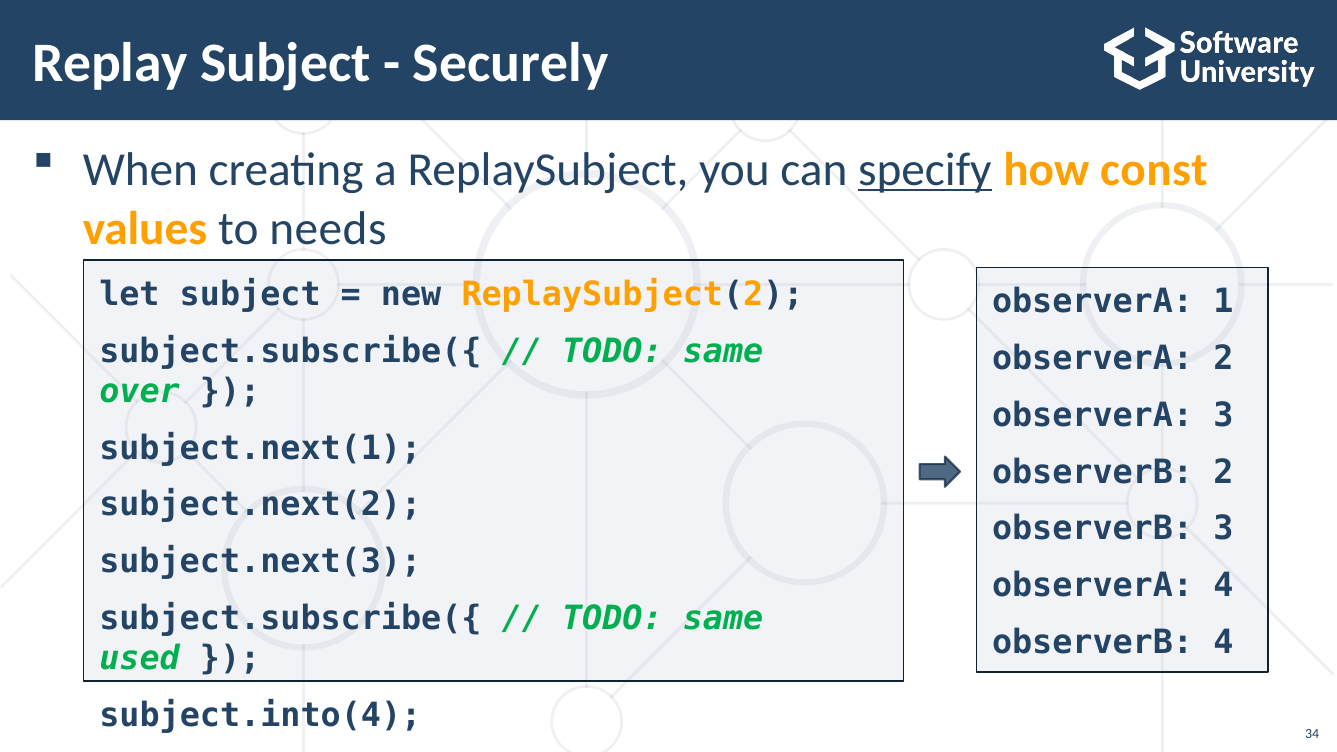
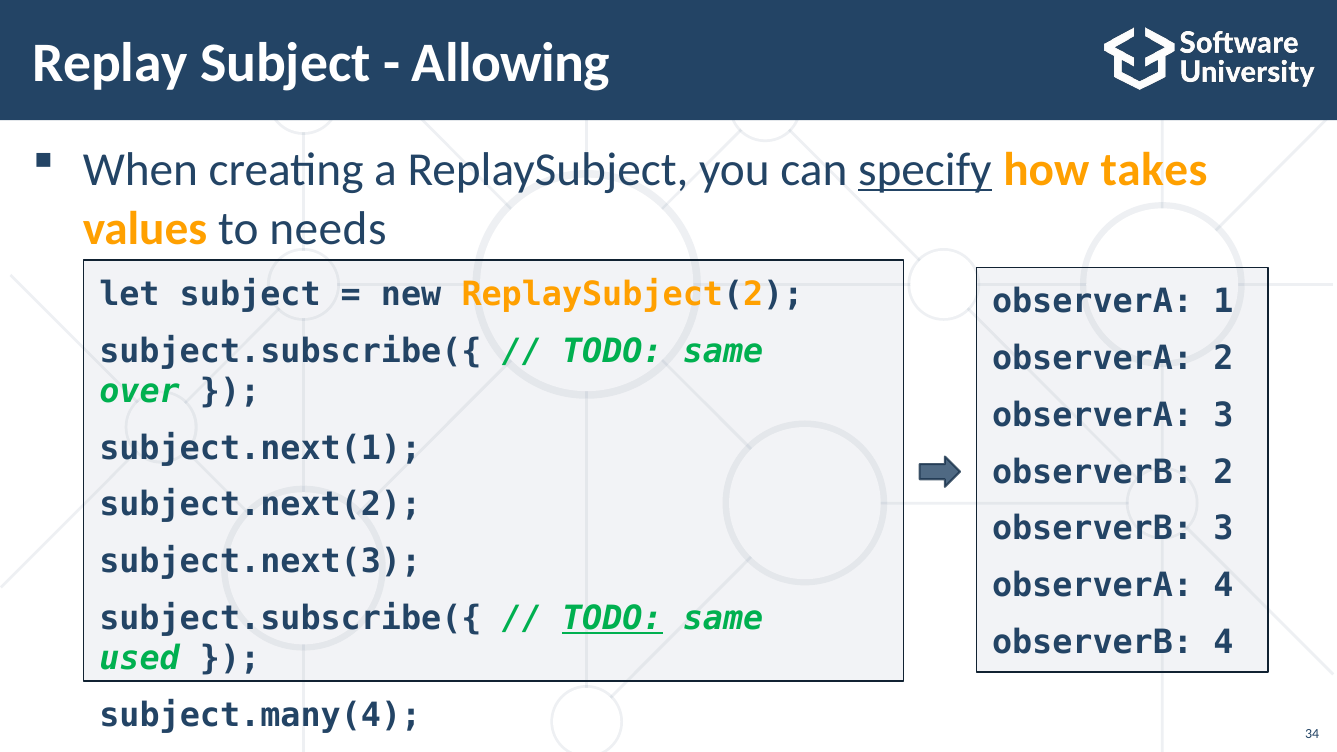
Securely: Securely -> Allowing (511, 63)
const: const -> takes (1154, 170)
TODO underline: none -> present (612, 619)
subject.into(4: subject.into(4 -> subject.many(4 (260, 716)
